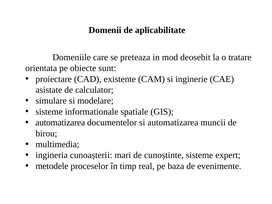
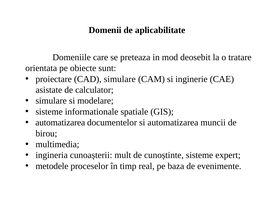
CAD existente: existente -> simulare (120, 79)
mari: mari -> mult (123, 155)
